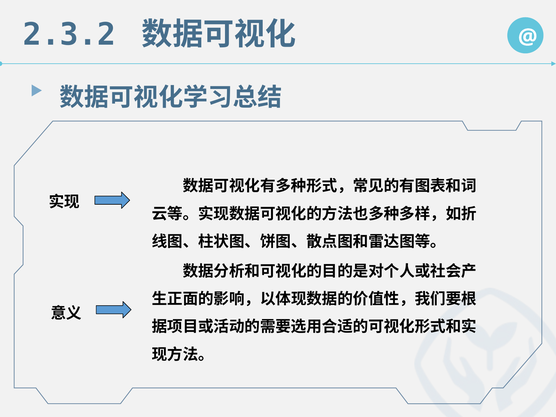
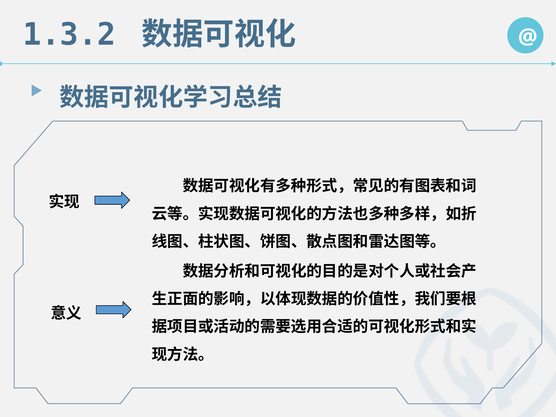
2.3.2: 2.3.2 -> 1.3.2 (69, 35)
